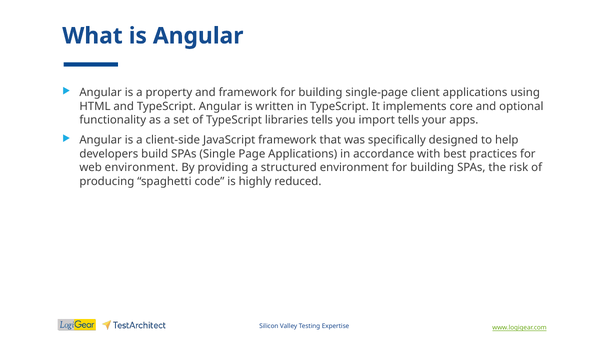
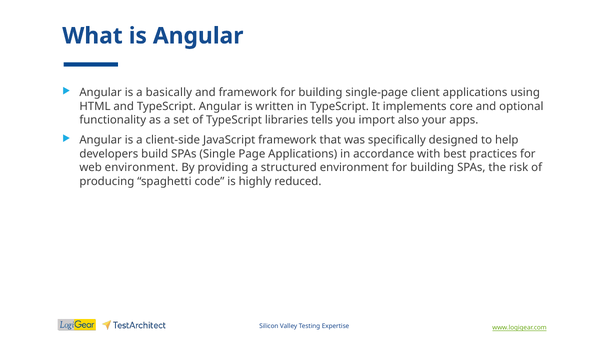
property: property -> basically (169, 93)
import tells: tells -> also (408, 120)
